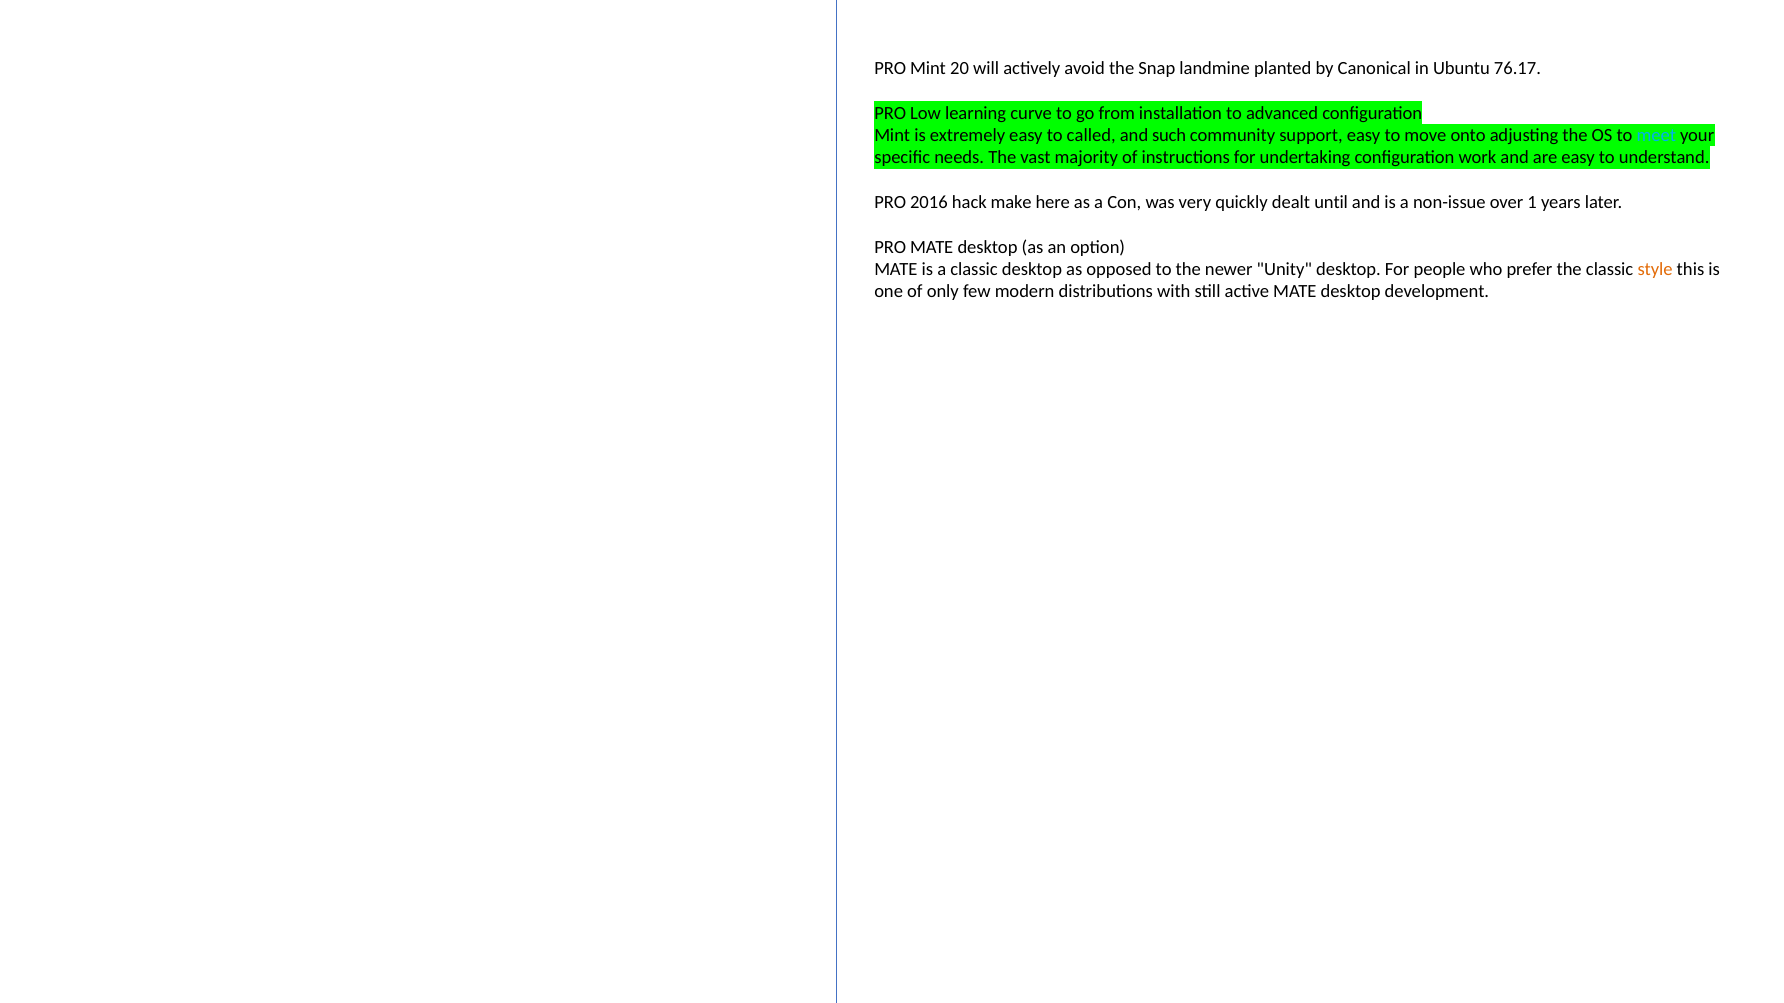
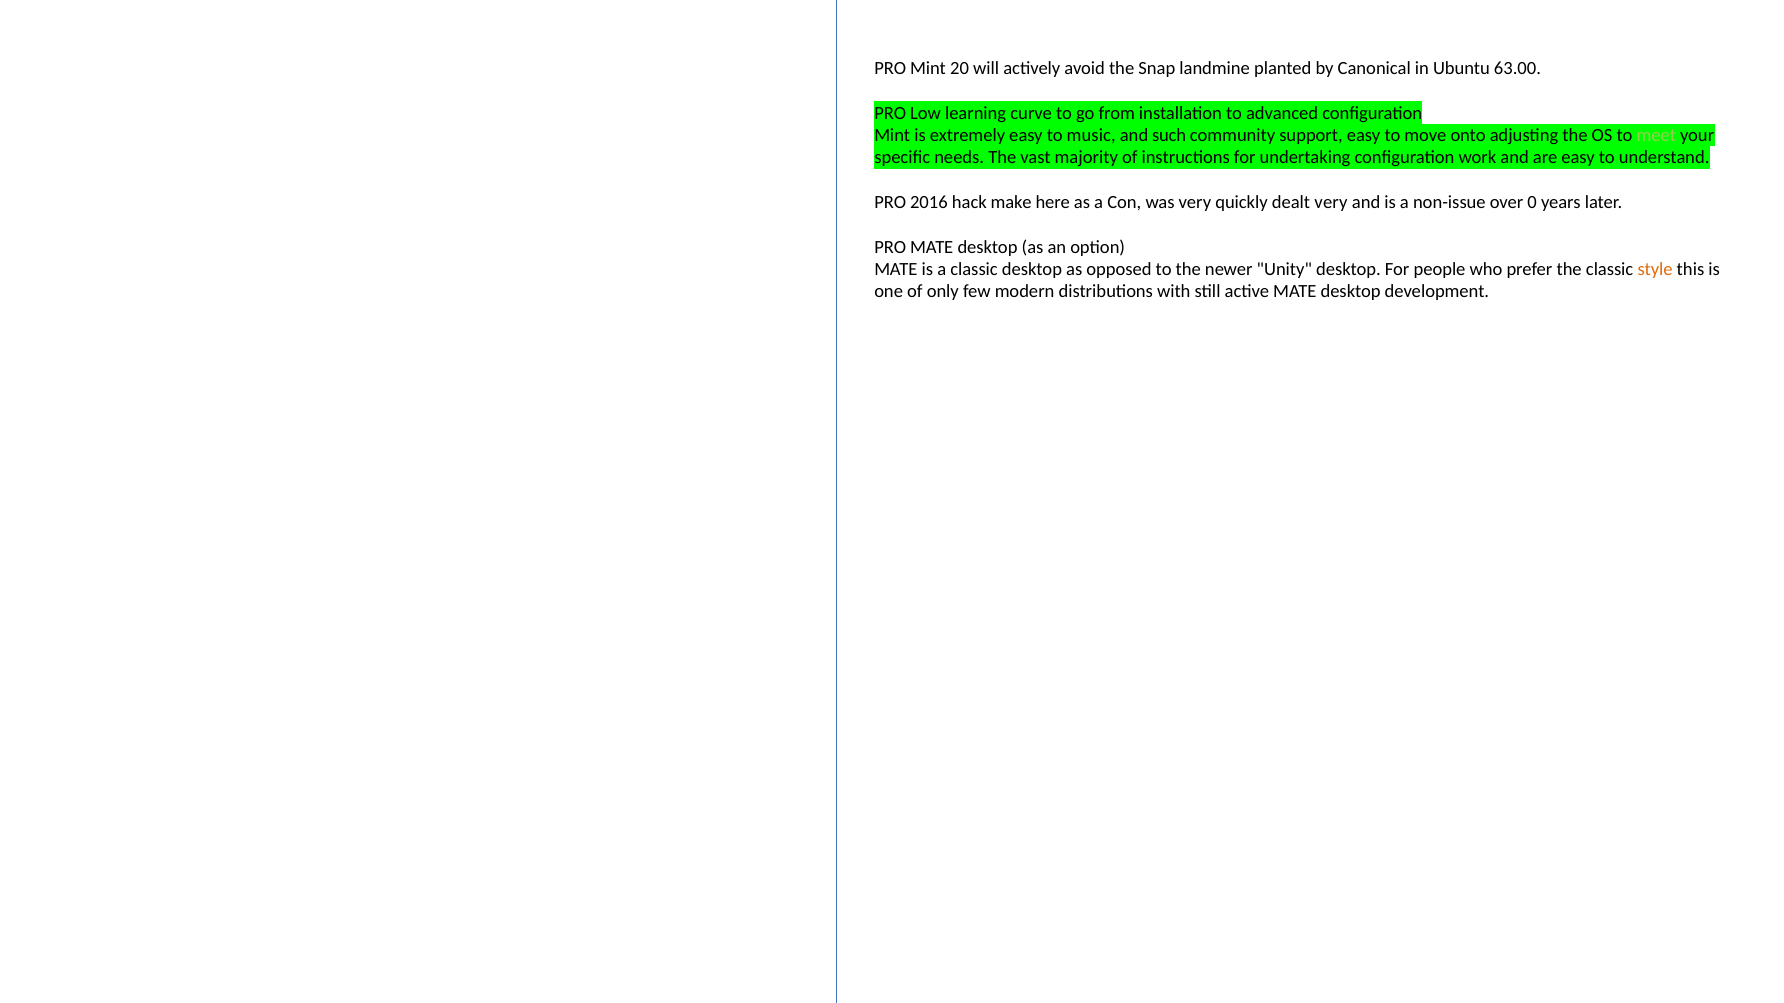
76.17: 76.17 -> 63.00 (1517, 68)
called: called -> music (1091, 135)
meet colour: light blue -> light green (1656, 135)
dealt until: until -> very (1331, 202)
1: 1 -> 0 (1532, 202)
